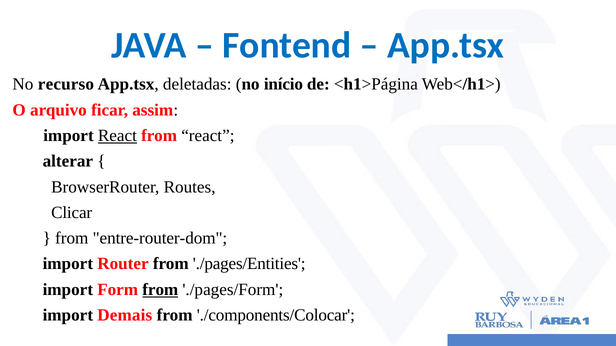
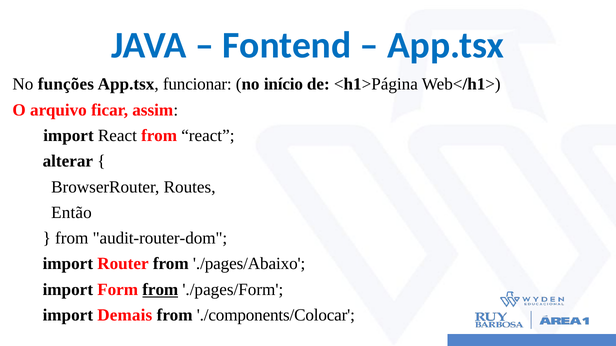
recurso: recurso -> funções (66, 84)
deletadas: deletadas -> funcionar (197, 84)
React underline: present -> none (117, 136)
Clicar: Clicar -> Então (71, 213)
entre-router-dom: entre-router-dom -> audit-router-dom (160, 239)
./pages/Entities: ./pages/Entities -> ./pages/Abaixo (249, 264)
